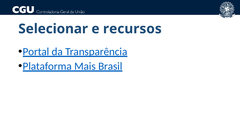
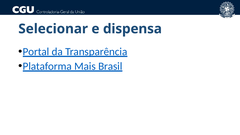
recursos: recursos -> dispensa (132, 29)
